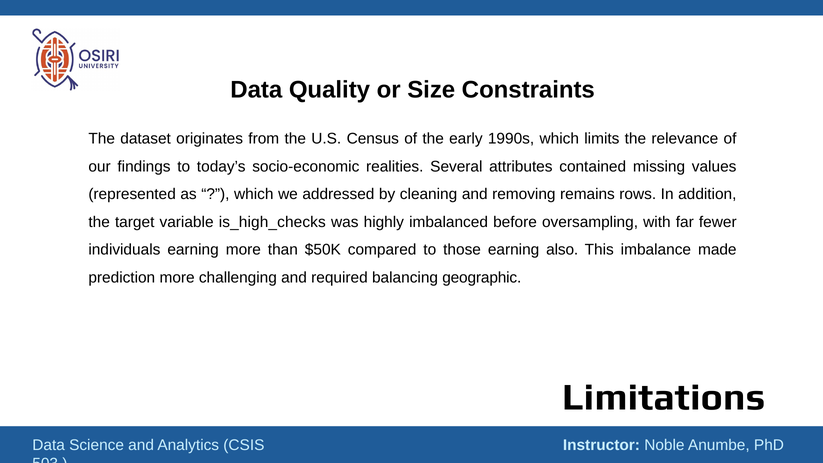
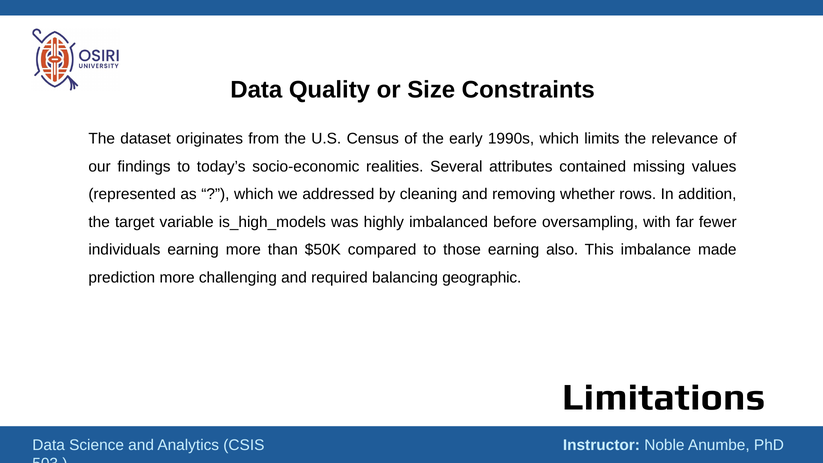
remains: remains -> whether (587, 194)
is_high_checks: is_high_checks -> is_high_models (272, 222)
